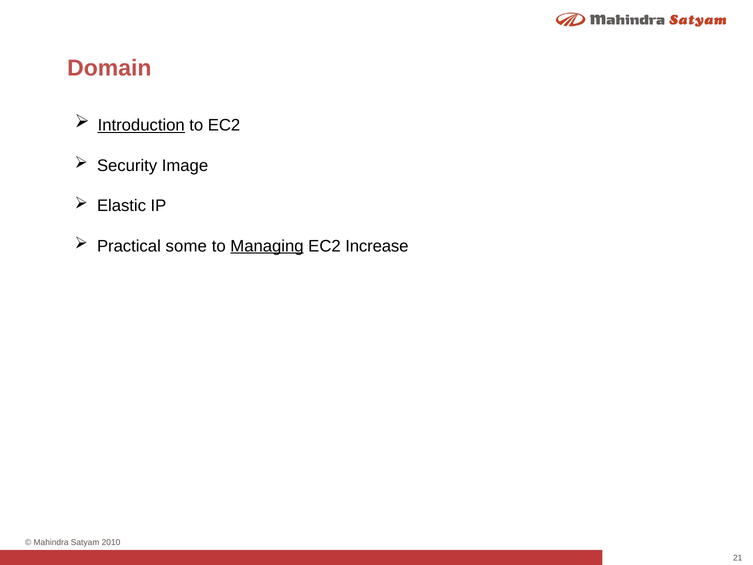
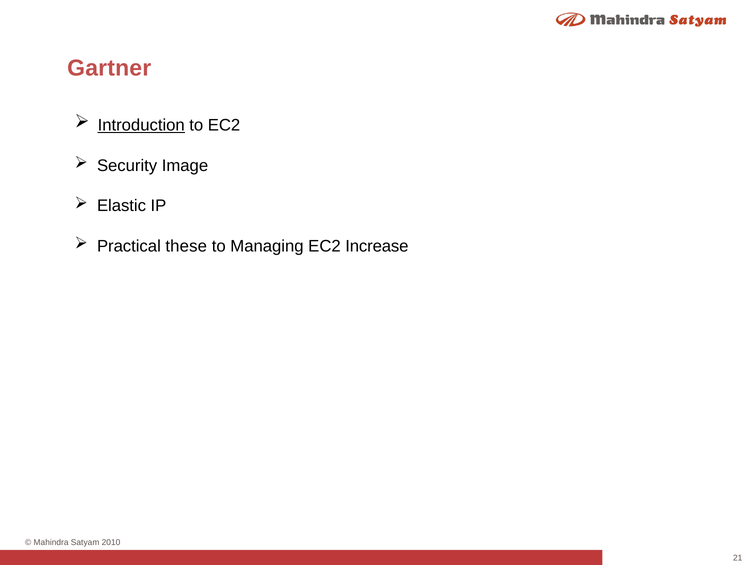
Domain: Domain -> Gartner (109, 68)
some: some -> these (186, 246)
Managing underline: present -> none (267, 246)
